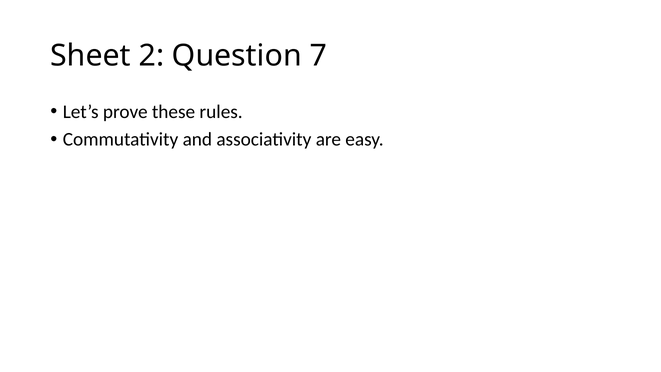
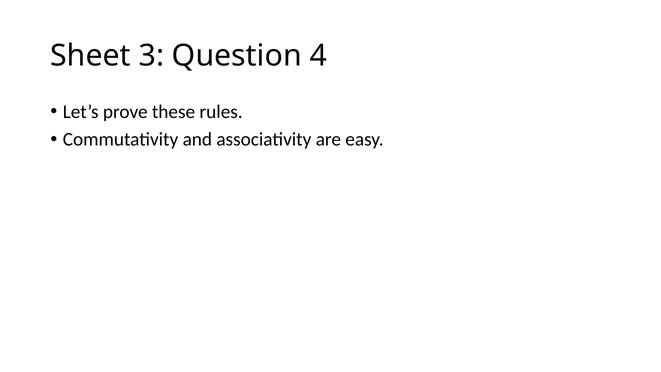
2: 2 -> 3 (151, 56)
7: 7 -> 4 (318, 56)
